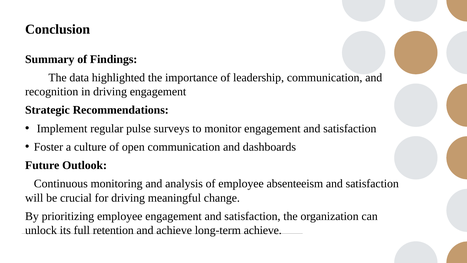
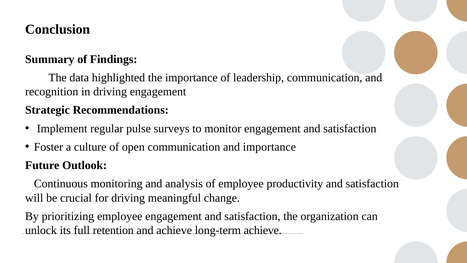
and dashboards: dashboards -> importance (269, 147)
absenteeism: absenteeism -> productivity (295, 184)
